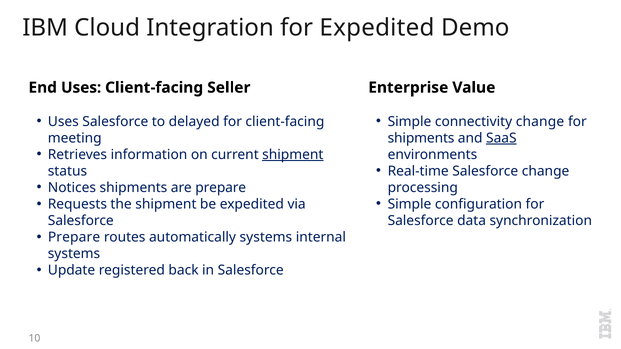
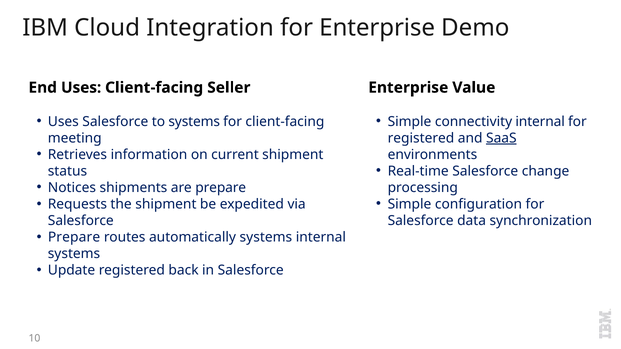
for Expedited: Expedited -> Enterprise (377, 28)
to delayed: delayed -> systems (194, 122)
connectivity change: change -> internal (540, 122)
shipments: shipments -> registered (421, 138)
shipment underline: present -> none (293, 155)
